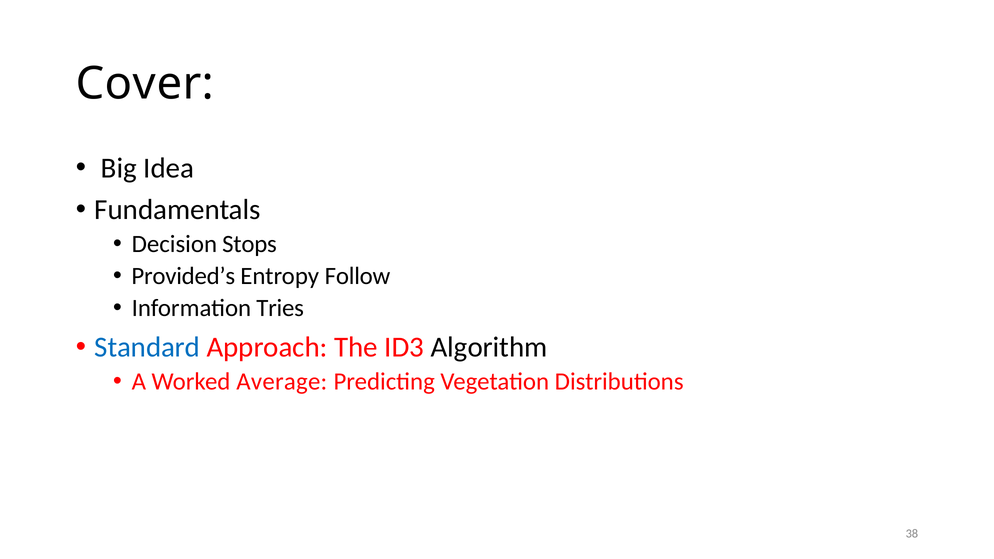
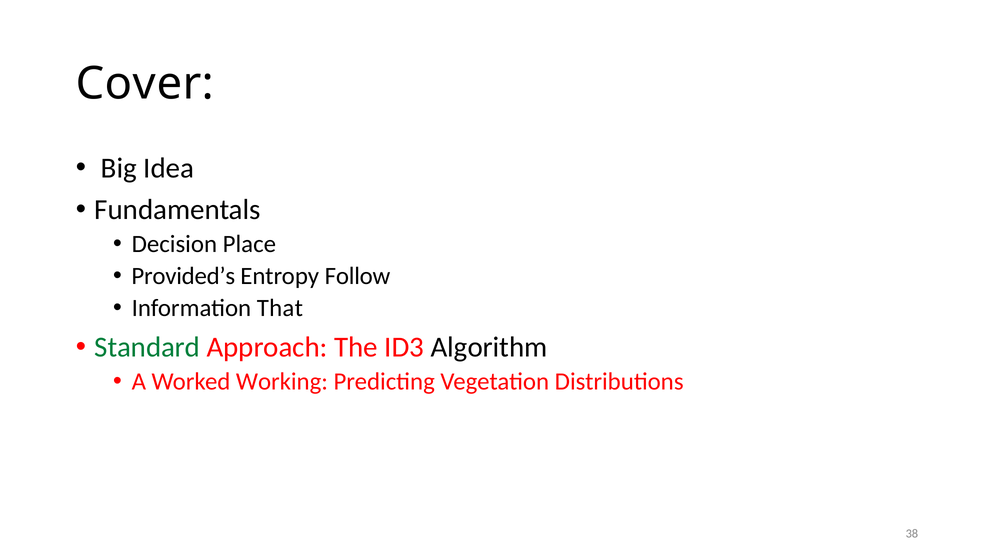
Stops: Stops -> Place (249, 244)
Tries: Tries -> That (280, 308)
Standard colour: blue -> green (147, 347)
Average: Average -> Working (282, 382)
